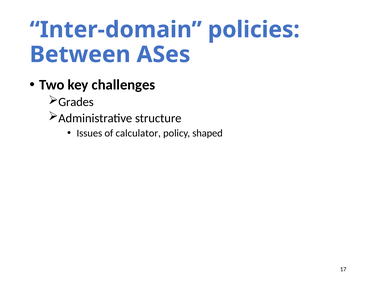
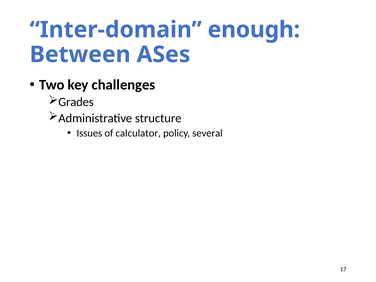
policies: policies -> enough (254, 30)
shaped: shaped -> several (207, 133)
